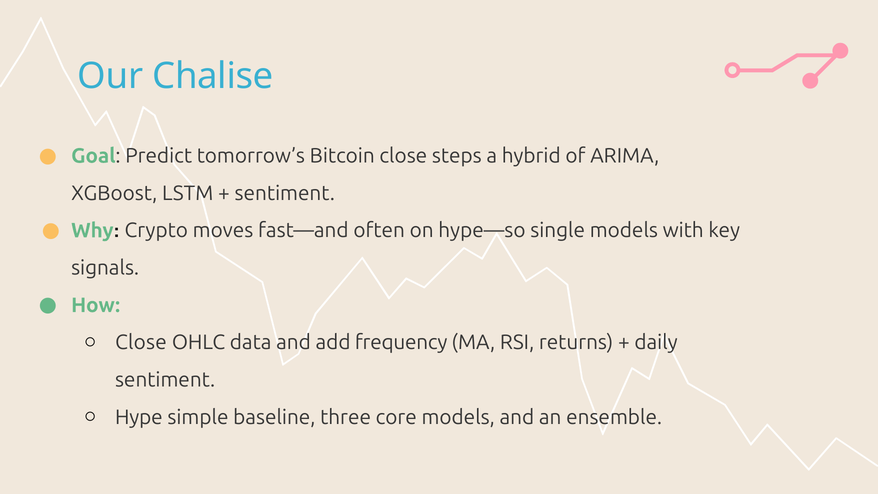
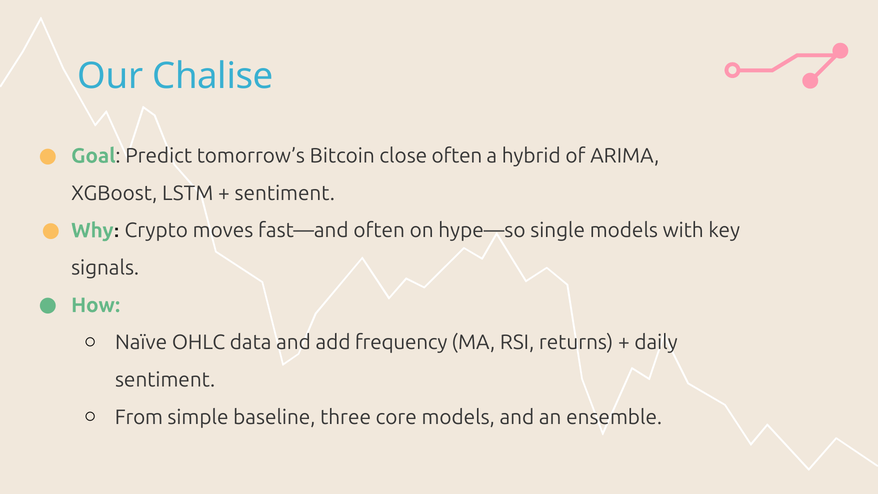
close steps: steps -> often (457, 156)
Close: Close -> Naïve (141, 342)
Hype: Hype -> From (139, 417)
